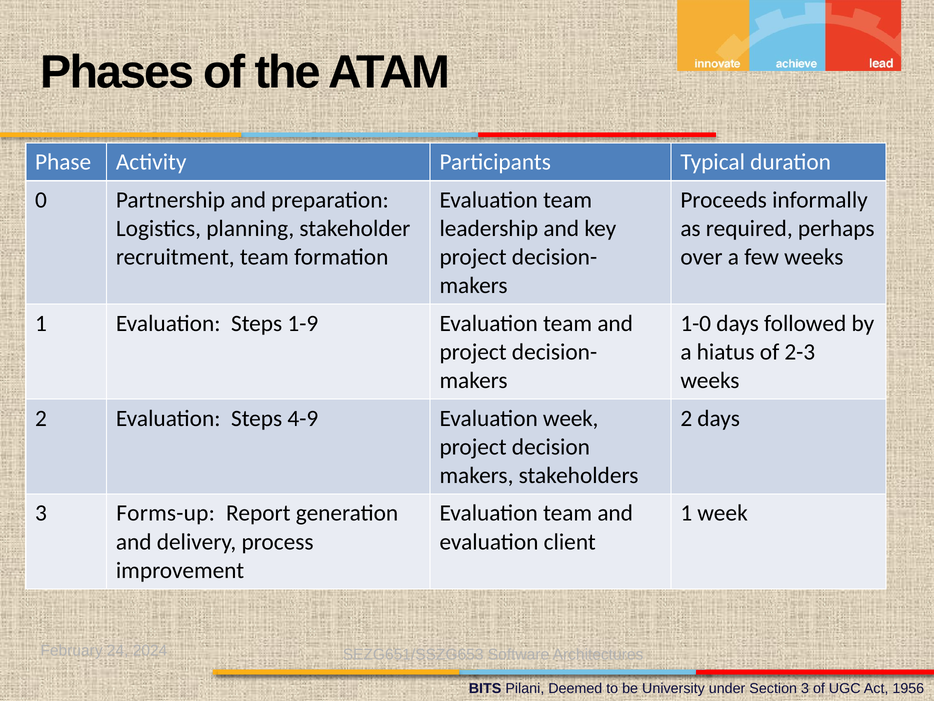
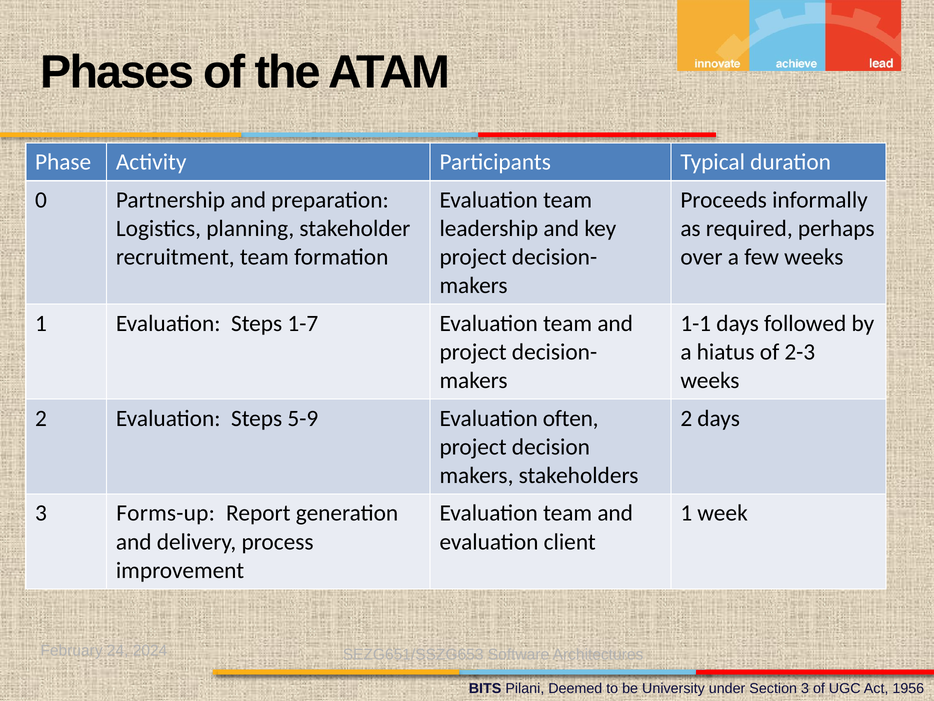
1-9: 1-9 -> 1-7 (303, 323)
1-0: 1-0 -> 1-1 (696, 323)
4-9: 4-9 -> 5-9 (303, 418)
Evaluation week: week -> often (571, 418)
